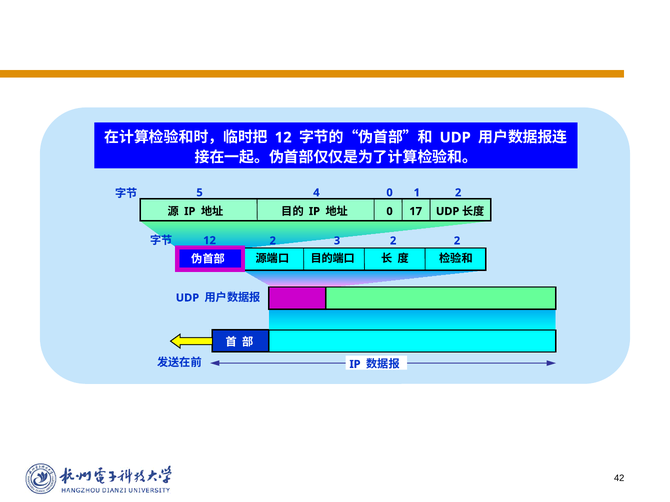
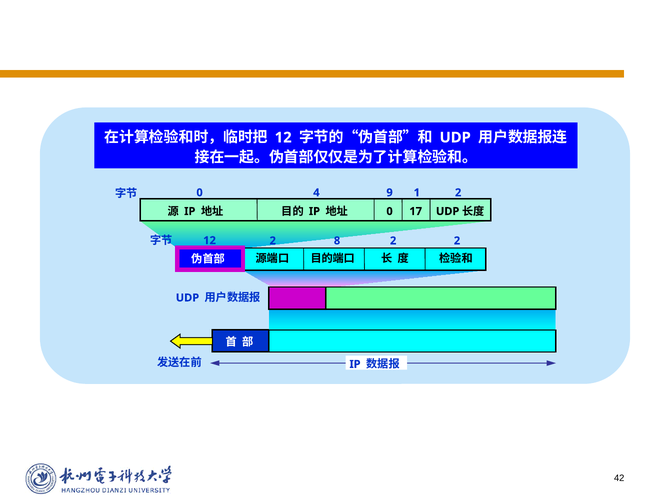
5: 5 -> 0 (200, 193)
4 0: 0 -> 9 (390, 193)
3: 3 -> 8 (337, 241)
